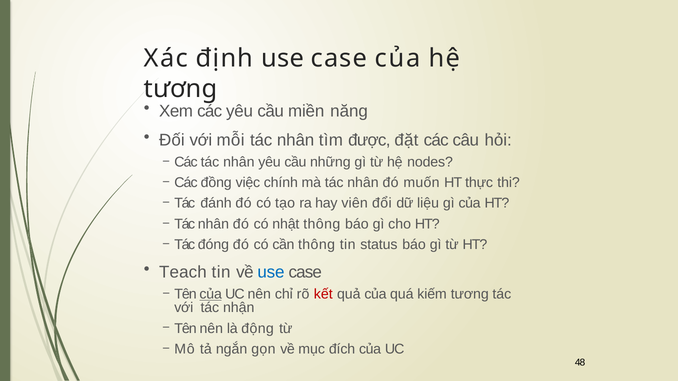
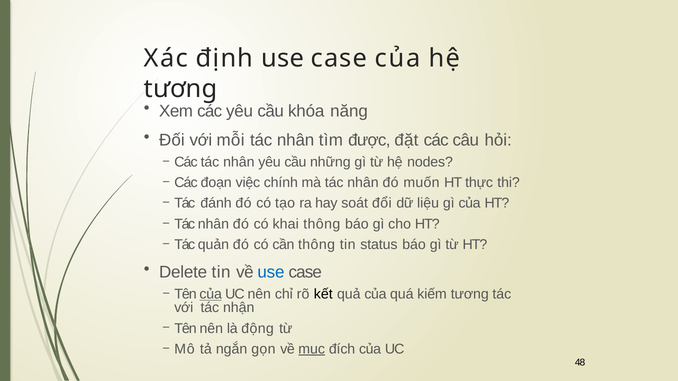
miền: miền -> khóa (306, 111)
đồng: đồng -> đoạn (216, 183)
viên: viên -> soát (355, 203)
nhật: nhật -> khai (286, 224)
đóng: đóng -> quản (213, 245)
Teach: Teach -> Delete (183, 272)
kết colour: red -> black (323, 295)
mục underline: none -> present (312, 349)
